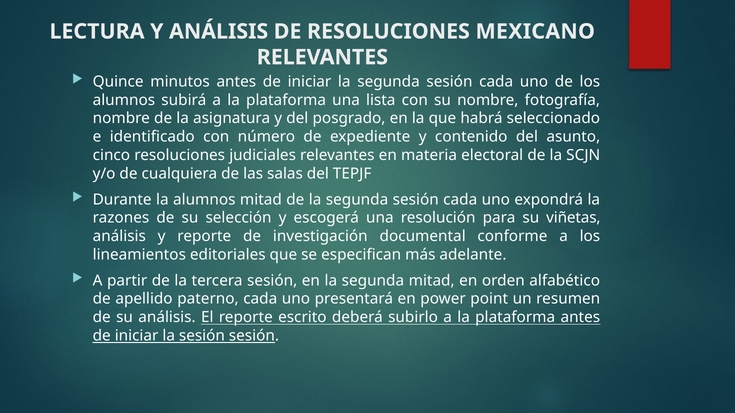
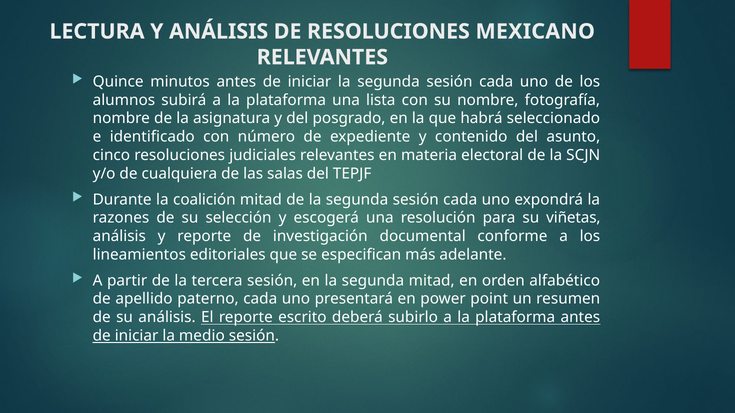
la alumnos: alumnos -> coalición (204, 200)
la sesión: sesión -> medio (202, 336)
